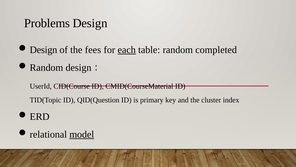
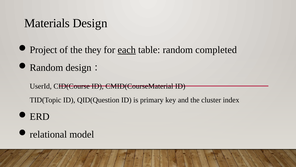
Problems: Problems -> Materials (47, 23)
Design: Design -> Project (43, 50)
fees: fees -> they (93, 50)
model underline: present -> none (82, 134)
